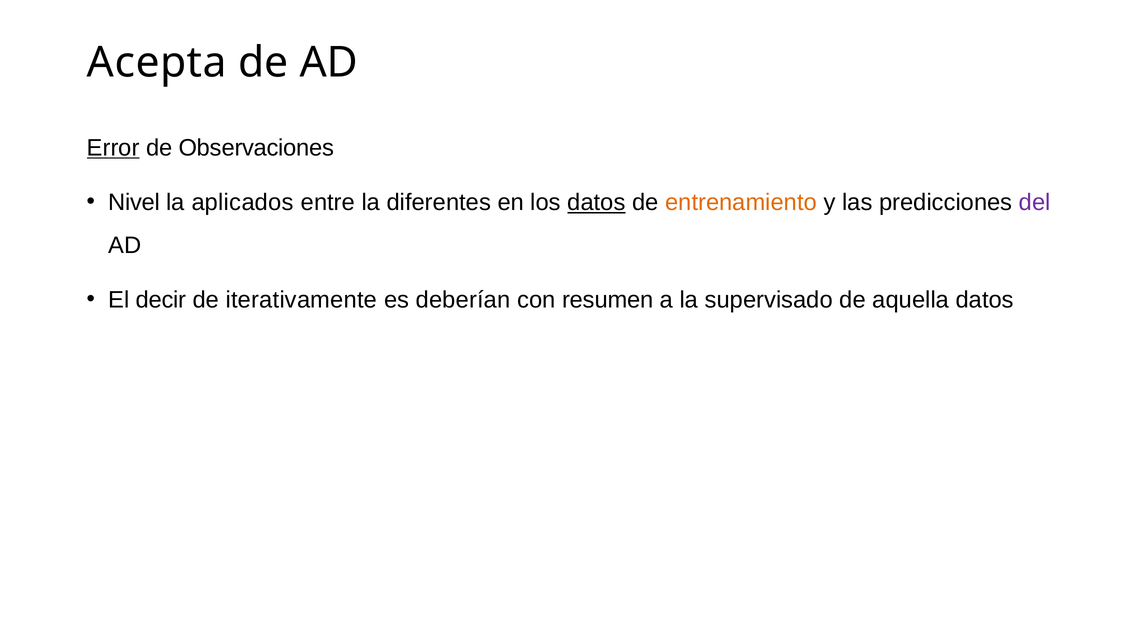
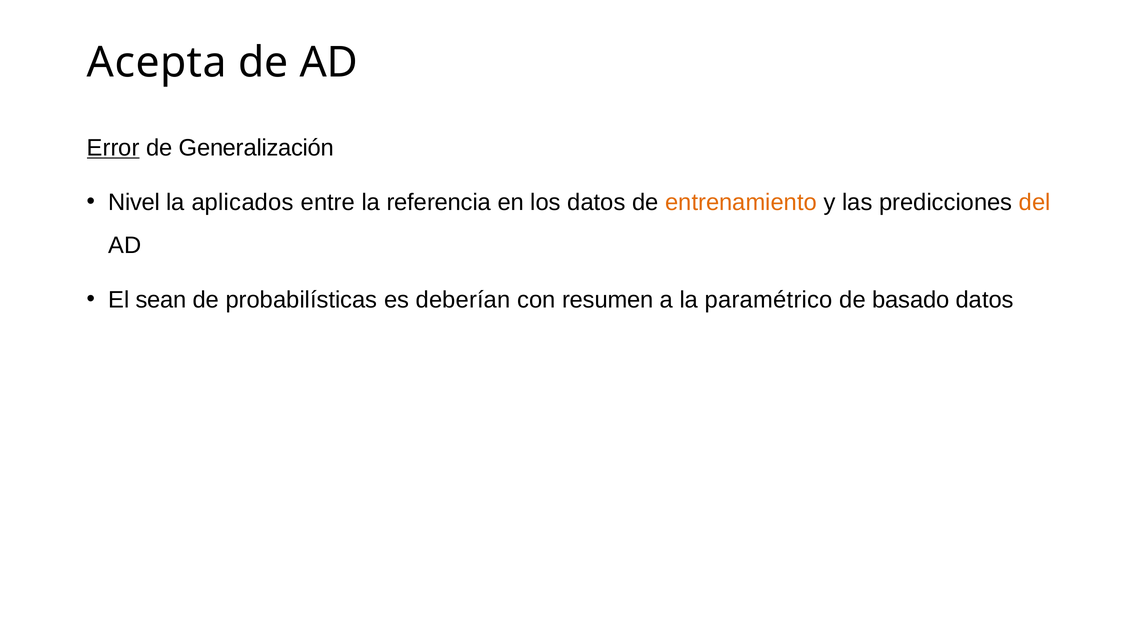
Observaciones: Observaciones -> Generalización (256, 148)
diferentes: diferentes -> referencia (439, 202)
datos underline: present -> none (597, 202)
del colour: purple -> orange (1035, 202)
decir: decir -> sean (161, 300)
iterativamente: iterativamente -> probabilísticas (302, 300)
supervisado: supervisado -> paramétrico (769, 300)
aquella: aquella -> basado (911, 300)
